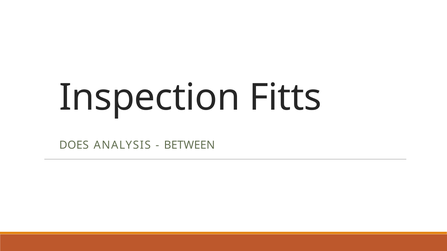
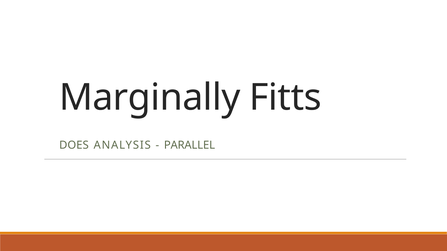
Inspection: Inspection -> Marginally (150, 98)
BETWEEN: BETWEEN -> PARALLEL (189, 145)
